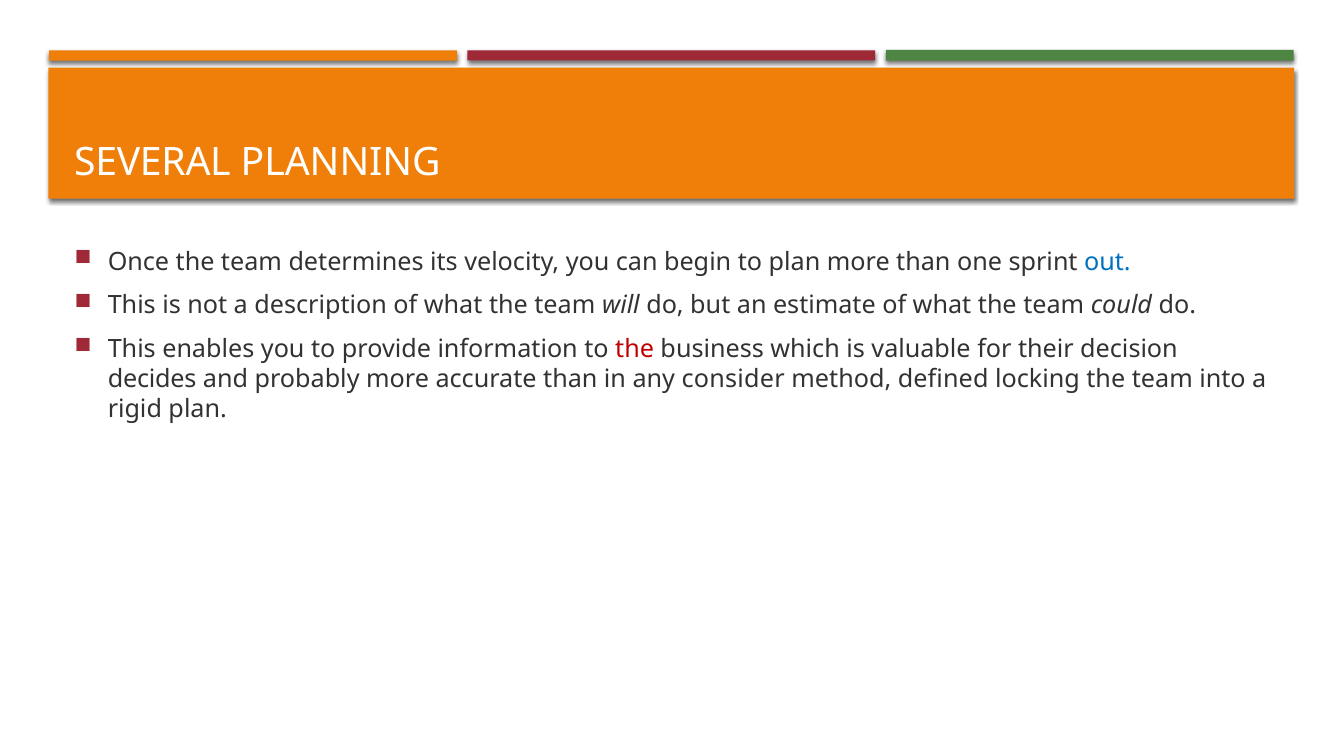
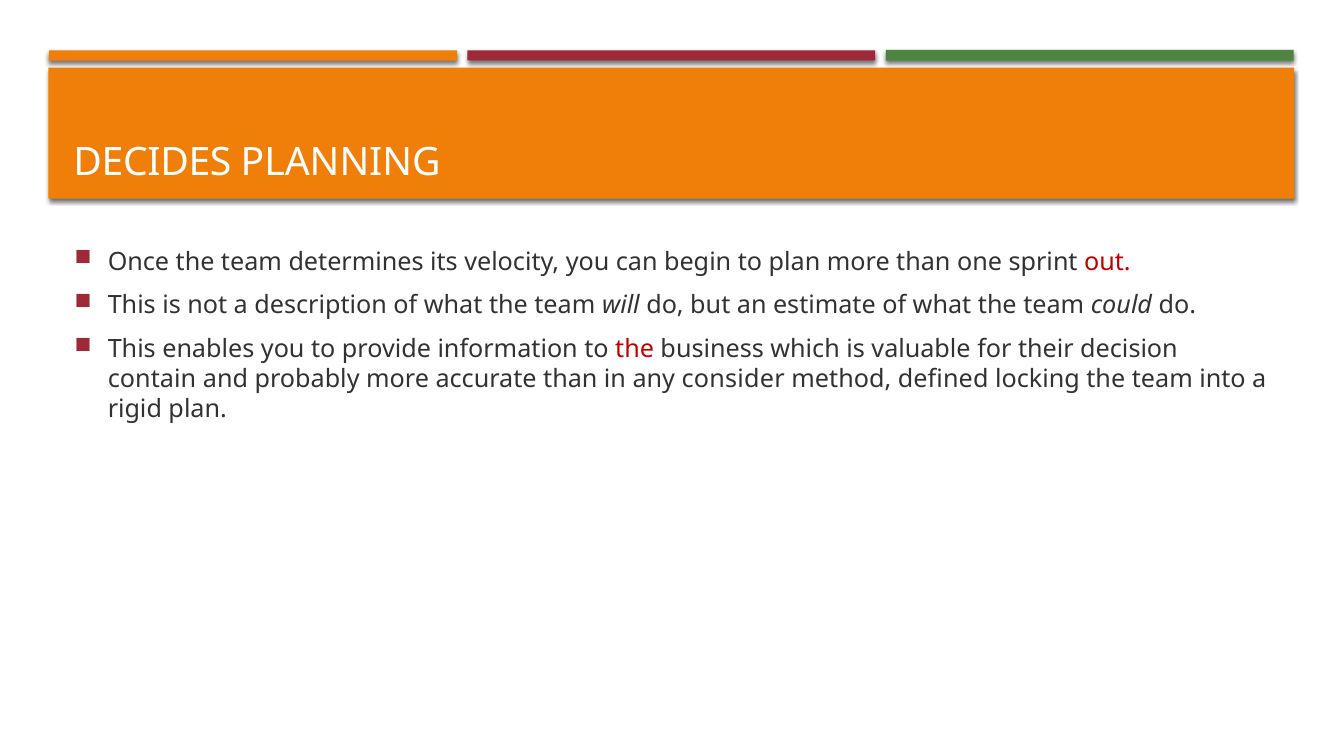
SEVERAL: SEVERAL -> DECIDES (152, 163)
out colour: blue -> red (1107, 262)
decides: decides -> contain (152, 380)
